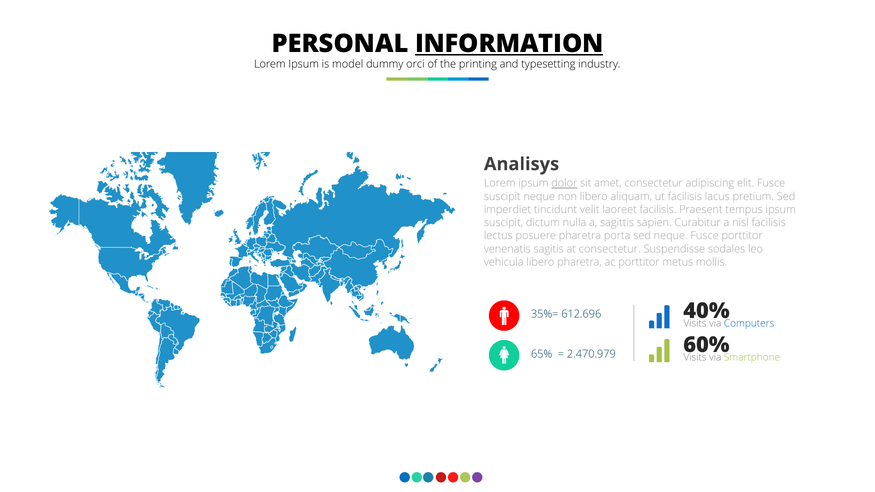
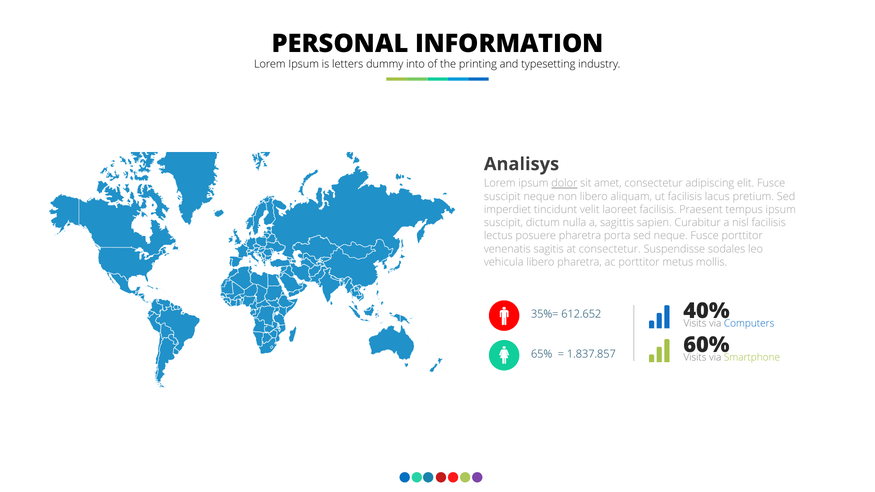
INFORMATION underline: present -> none (509, 44)
model: model -> letters (348, 64)
orci: orci -> into (416, 64)
612.696: 612.696 -> 612.652 (581, 314)
2.470.979: 2.470.979 -> 1.837.857 (591, 354)
